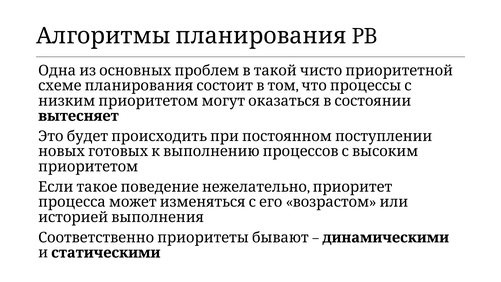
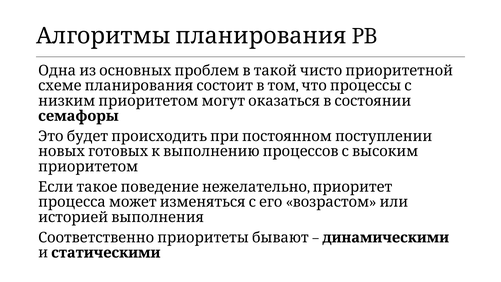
вытесняет: вытесняет -> семафоры (78, 116)
